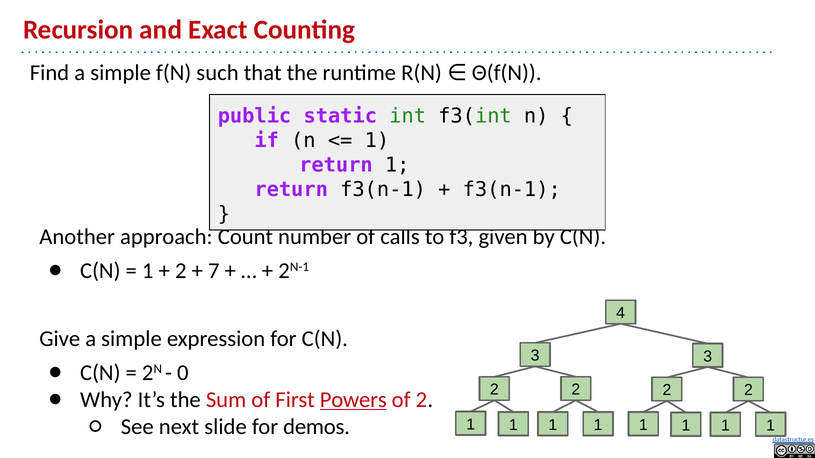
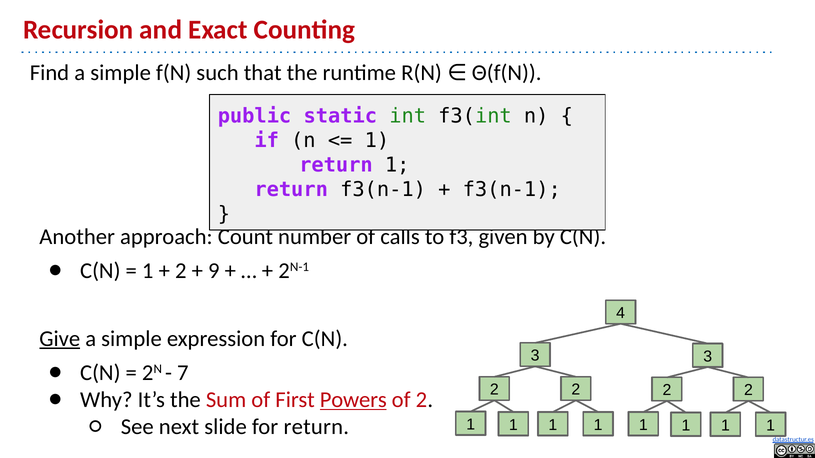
7: 7 -> 9 (214, 271)
Give underline: none -> present (60, 339)
0: 0 -> 7 (183, 373)
for demos: demos -> return (316, 427)
